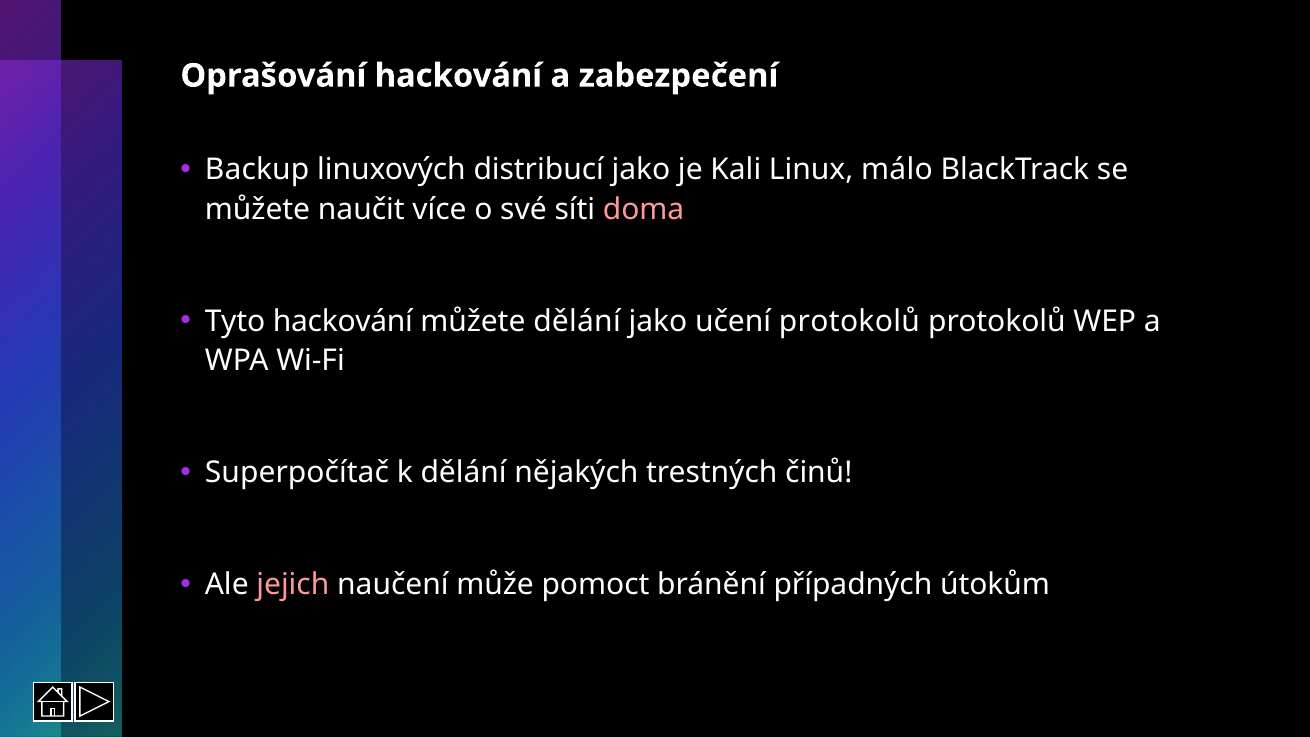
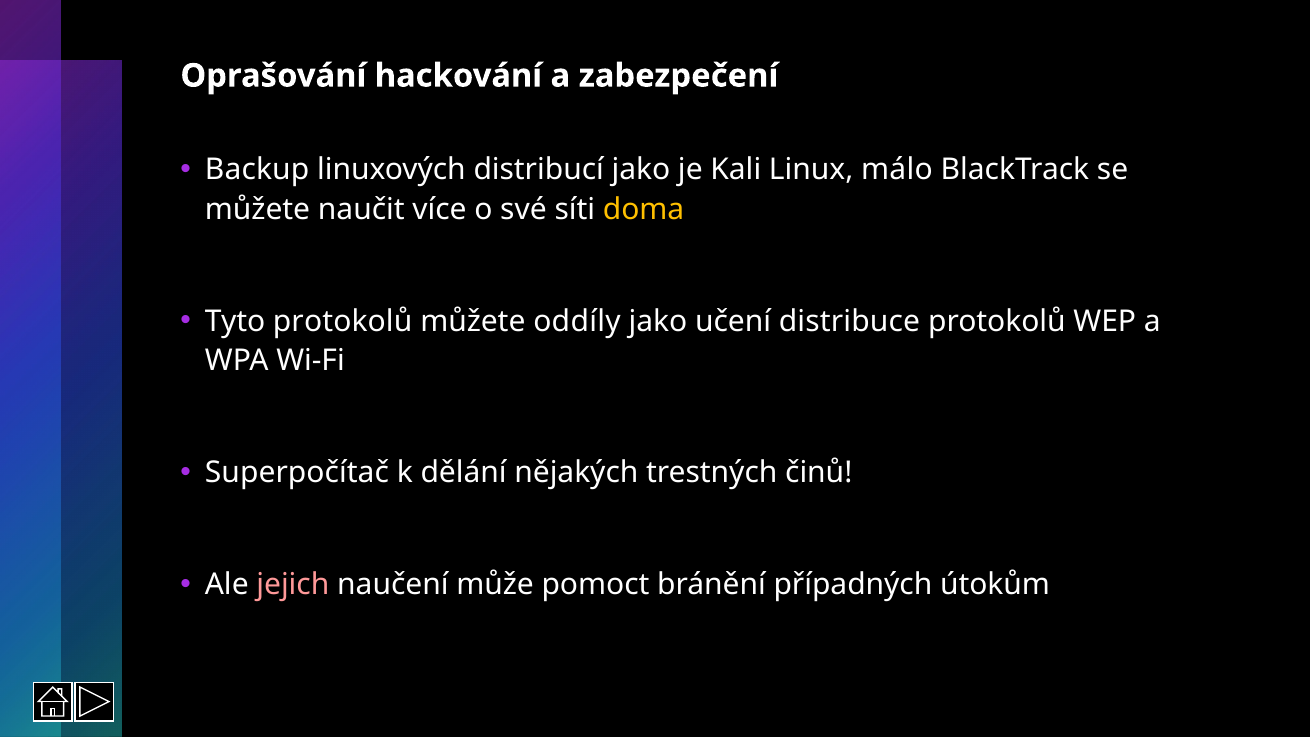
doma colour: pink -> yellow (644, 209)
Tyto hackování: hackování -> protokolů (343, 321)
můžete dělání: dělání -> oddíly (577, 321)
učení protokolů: protokolů -> distribuce (849, 321)
